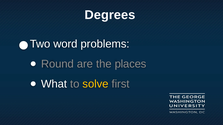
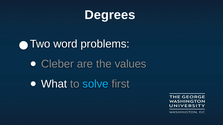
Round: Round -> Cleber (57, 64)
places: places -> values (131, 64)
solve colour: yellow -> light blue (95, 84)
